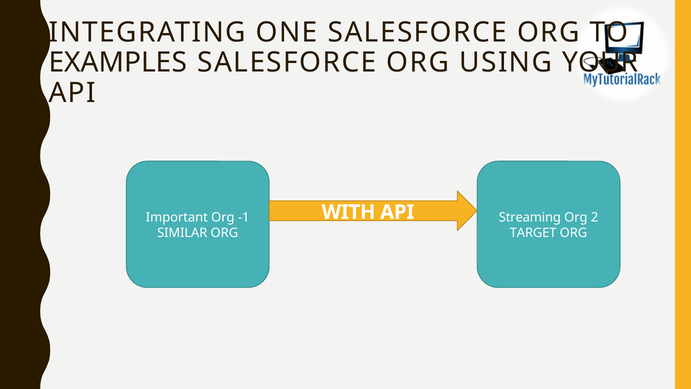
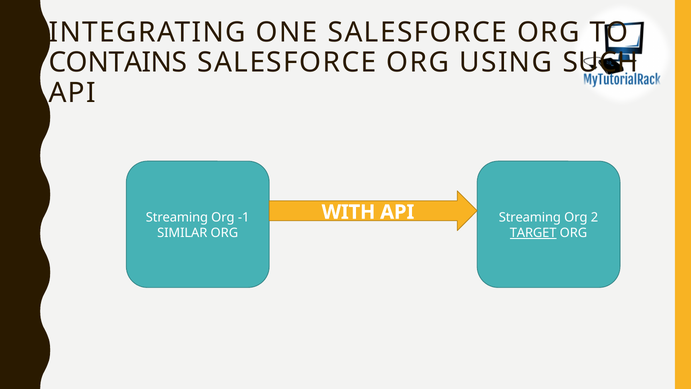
EXAMPLES: EXAMPLES -> CONTAINS (118, 63)
YOUR: YOUR -> SUCH (600, 63)
Important: Important -> Streaming (177, 217)
TARGET underline: none -> present (533, 233)
